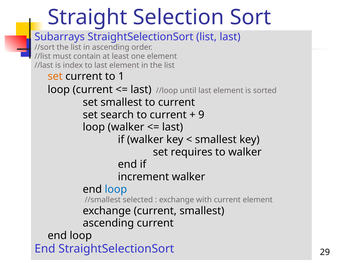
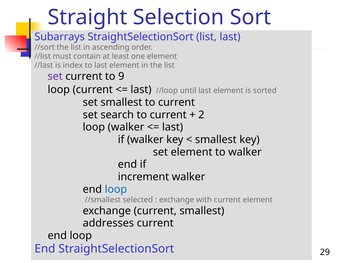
set colour: orange -> purple (55, 76)
1: 1 -> 9 (121, 76)
9: 9 -> 2 (201, 115)
set requires: requires -> element (192, 152)
ascending: ascending -> addresses (108, 223)
